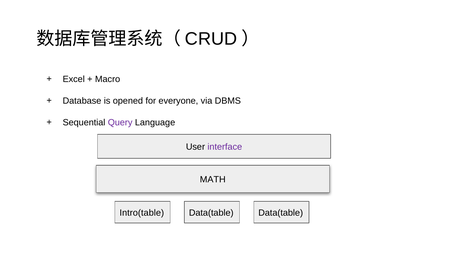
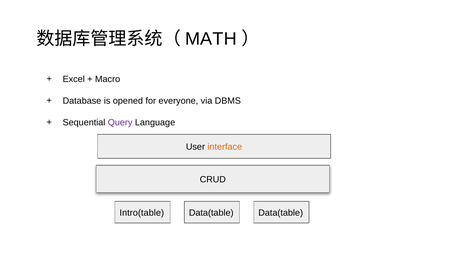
CRUD: CRUD -> MATH (211, 39)
interface colour: purple -> orange (225, 147)
MATH: MATH -> CRUD (213, 180)
